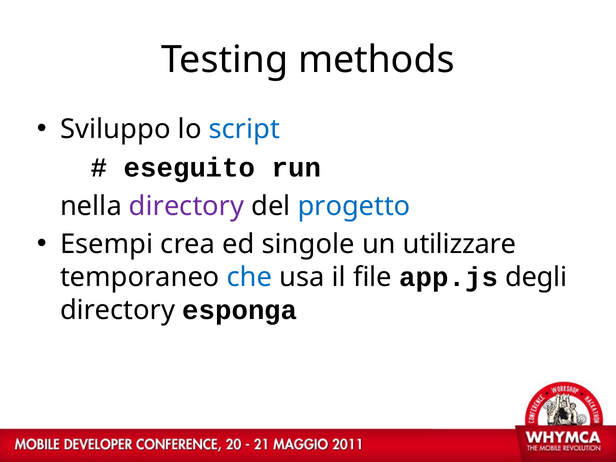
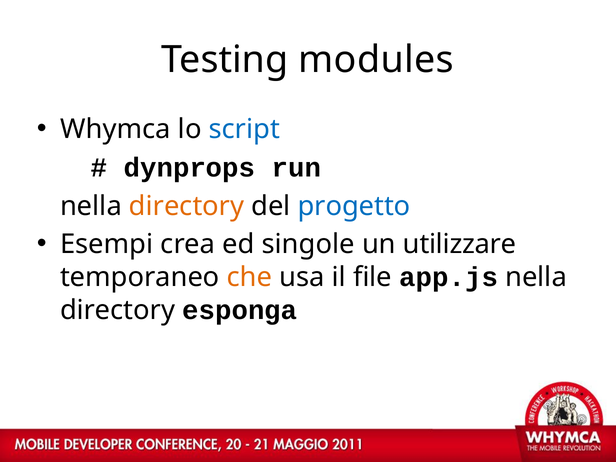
methods: methods -> modules (376, 60)
Sviluppo: Sviluppo -> Whymca (115, 129)
eseguito: eseguito -> dynprops (190, 168)
directory colour: purple -> orange (187, 206)
che colour: blue -> orange (249, 277)
app.js degli: degli -> nella (536, 277)
